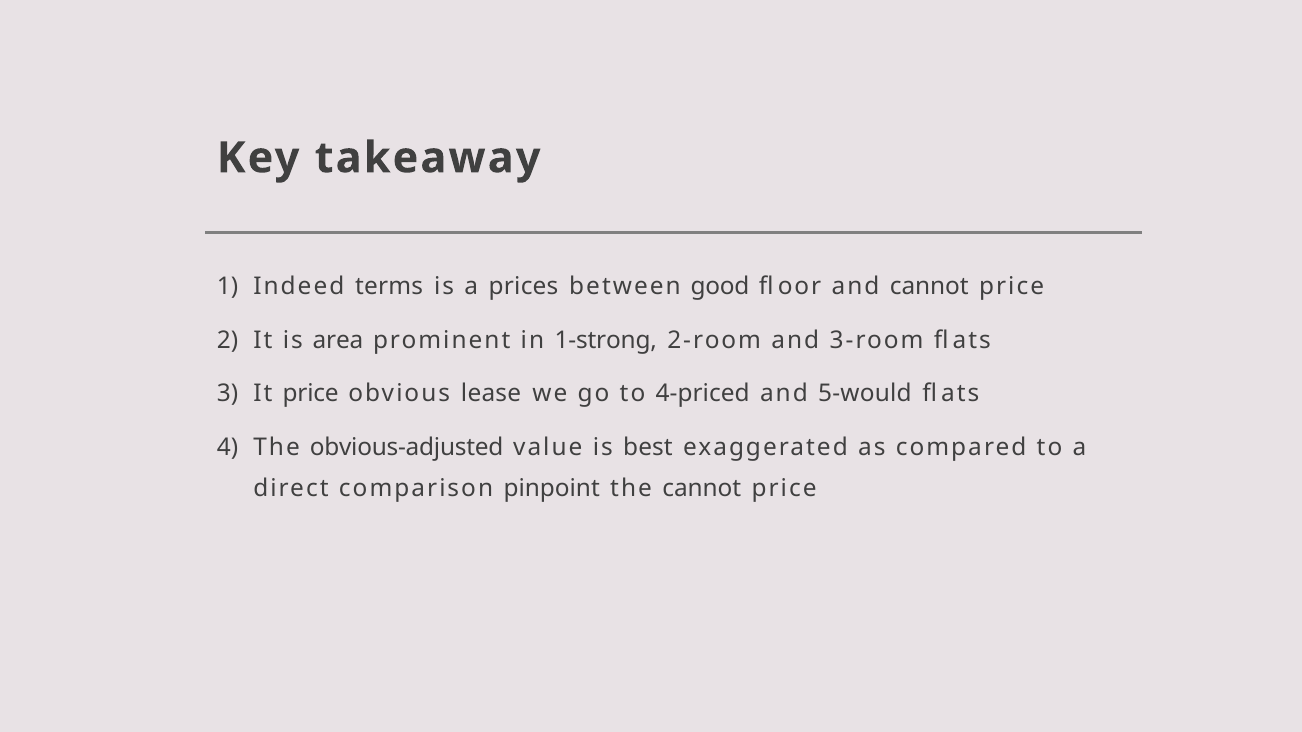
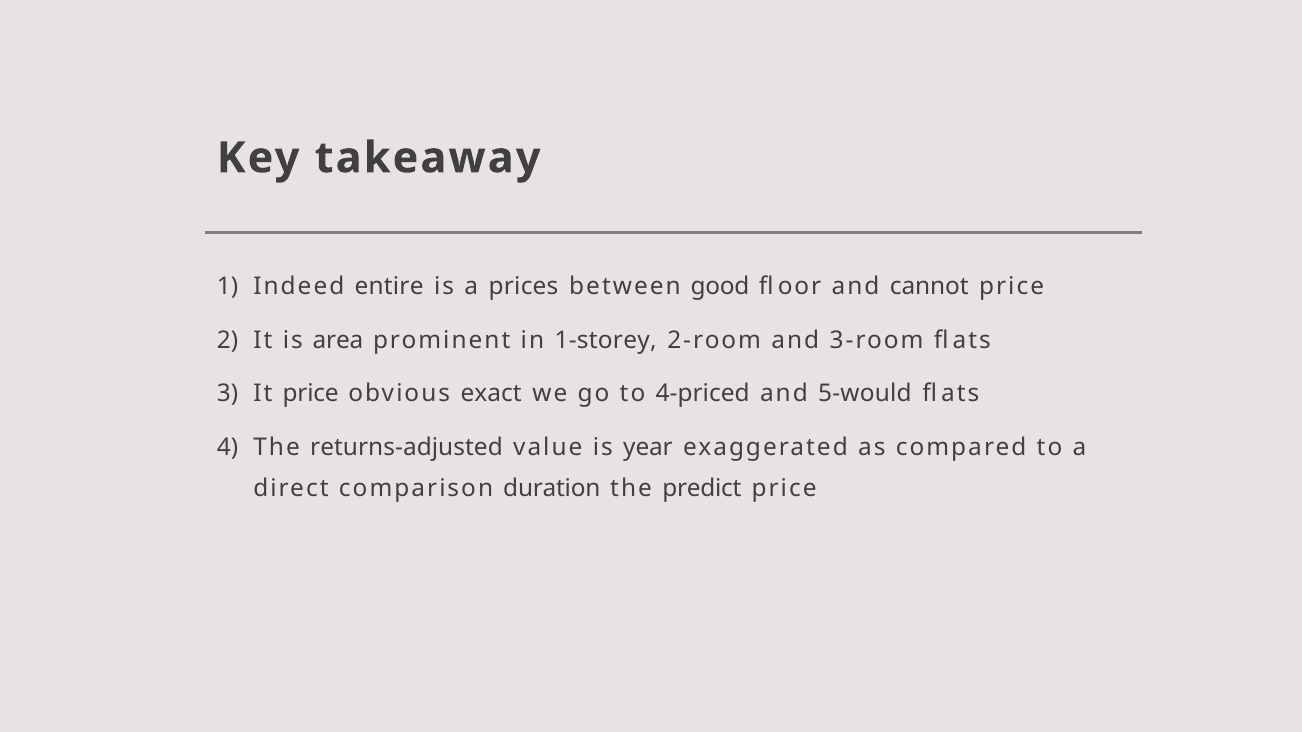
terms: terms -> entire (389, 287)
1-strong: 1-strong -> 1-storey (606, 340)
lease: lease -> exact (491, 394)
obvious-adjusted: obvious-adjusted -> returns-adjusted (406, 447)
best: best -> year (648, 447)
pinpoint: pinpoint -> duration (552, 488)
the cannot: cannot -> predict (702, 488)
